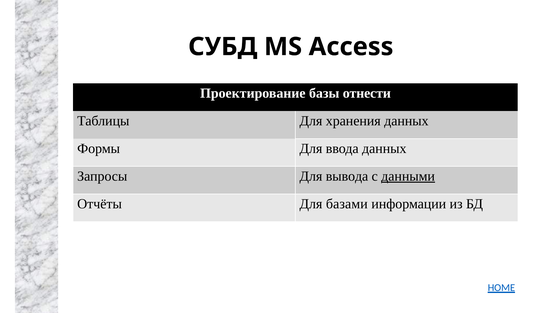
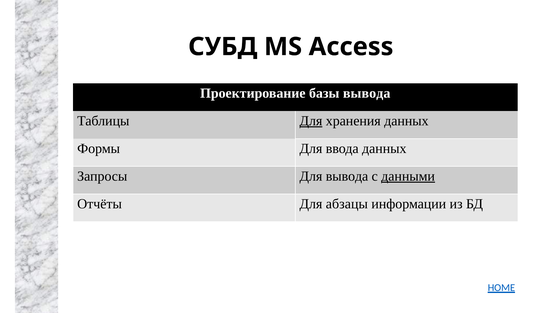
базы отнести: отнести -> вывода (367, 93)
Для underline: none -> present (311, 121)
базами: базами -> абзацы (347, 204)
